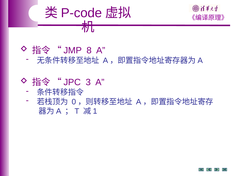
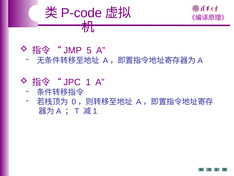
8: 8 -> 5 (89, 50)
3: 3 -> 1 (88, 82)
